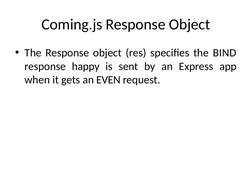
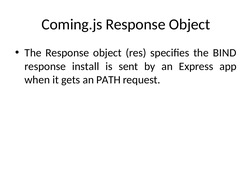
happy: happy -> install (86, 66)
EVEN: EVEN -> PATH (108, 80)
